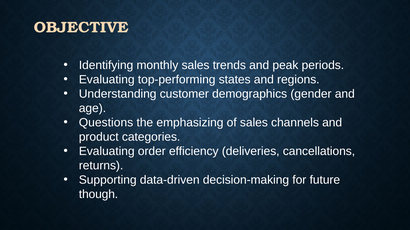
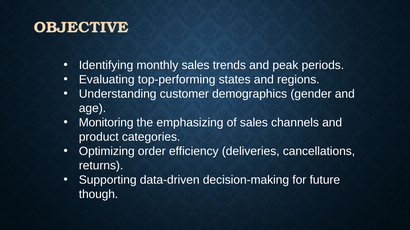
Questions: Questions -> Monitoring (106, 123)
Evaluating: Evaluating -> Optimizing (107, 152)
